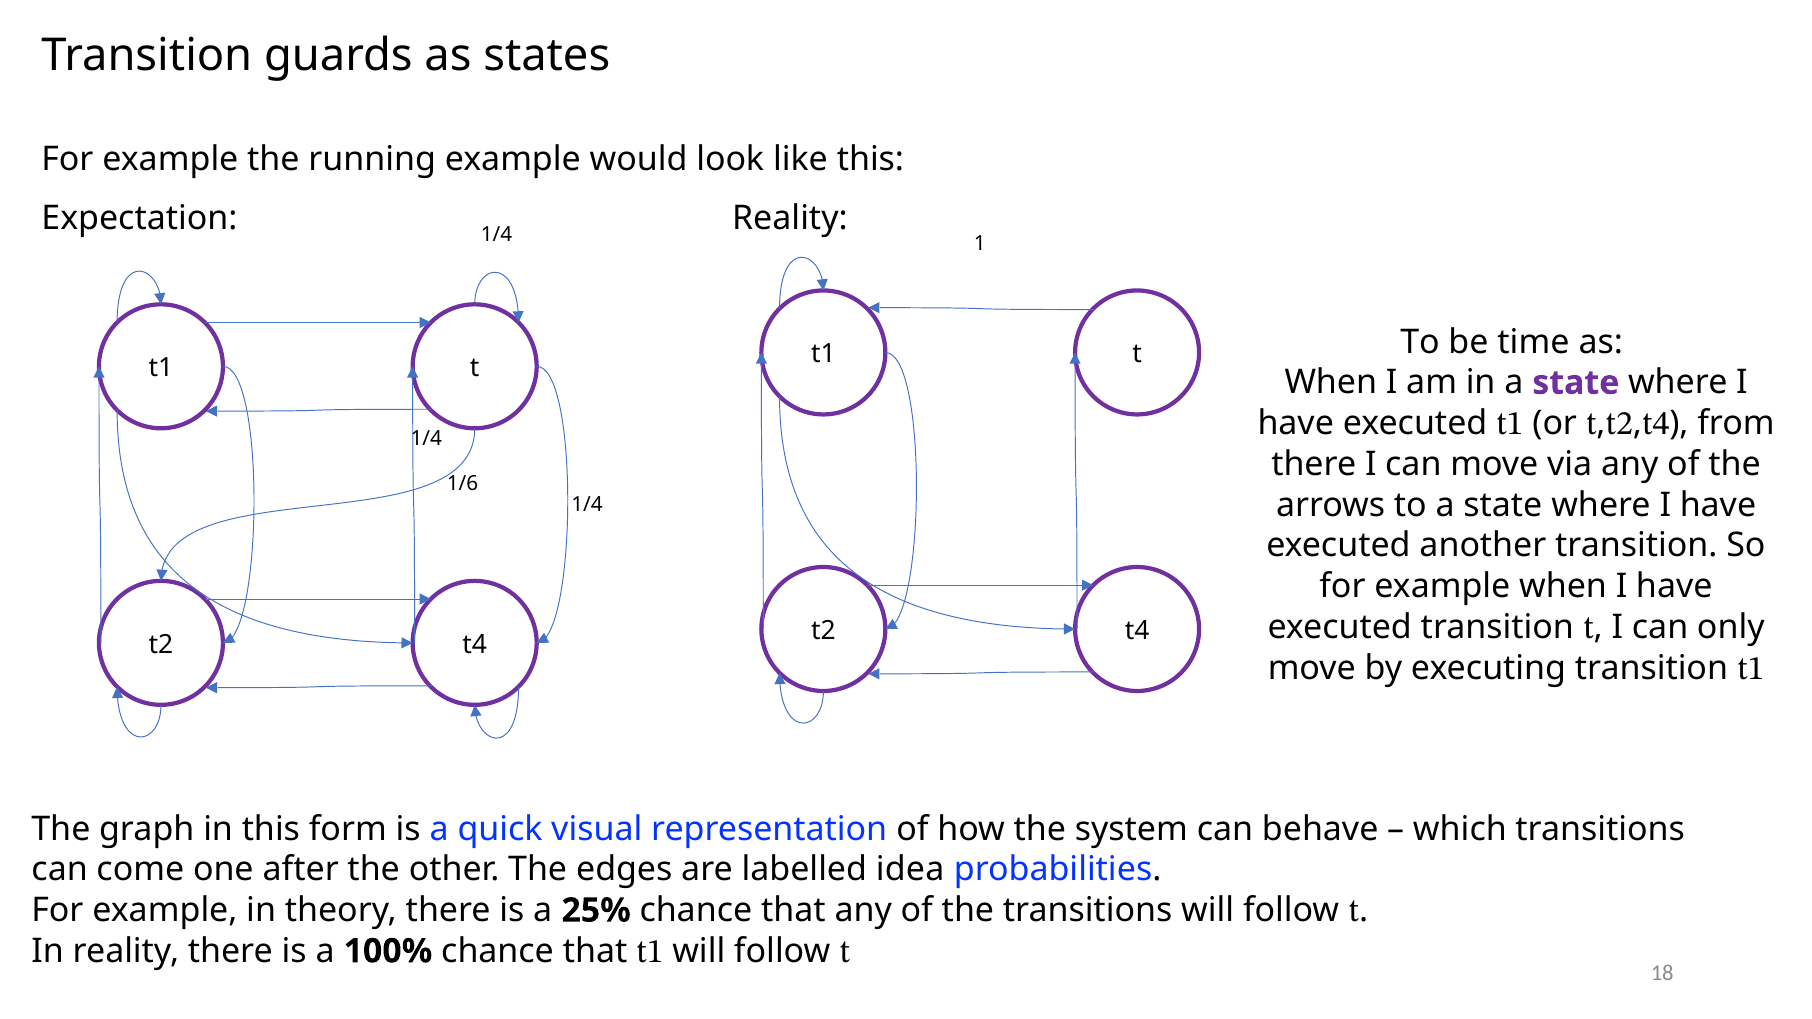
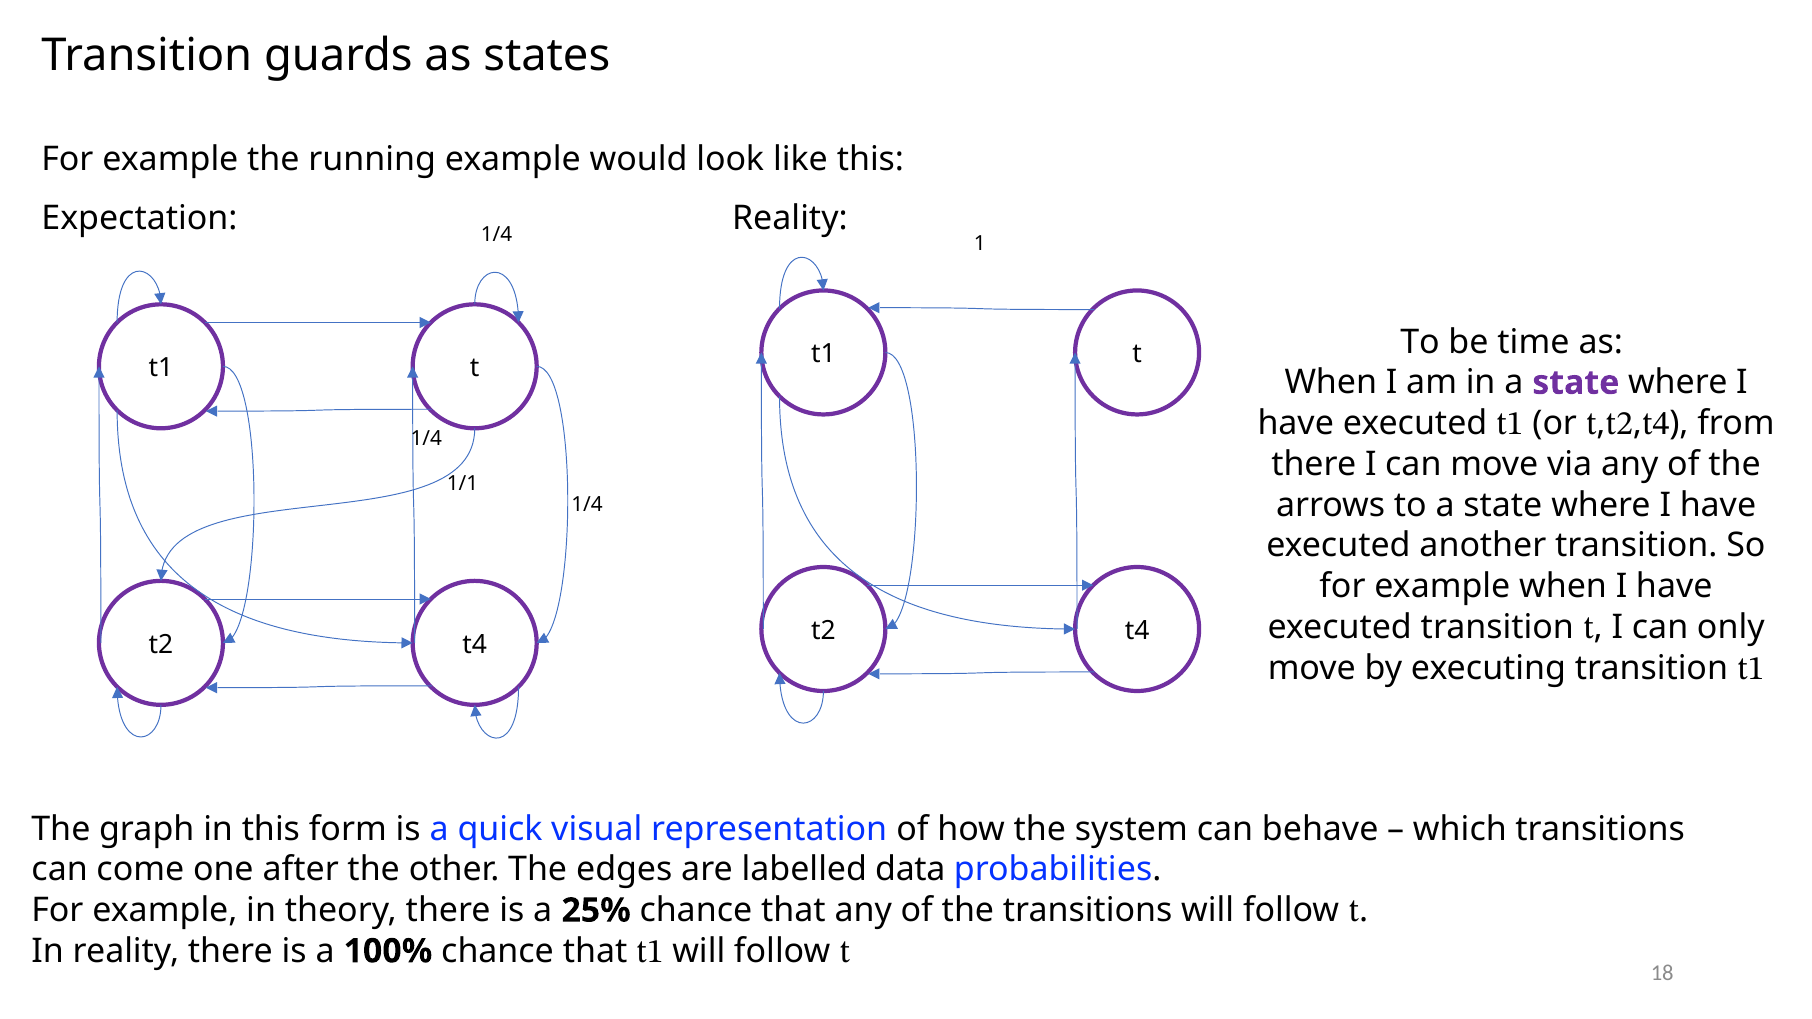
1/6: 1/6 -> 1/1 (462, 484)
idea: idea -> data (910, 870)
